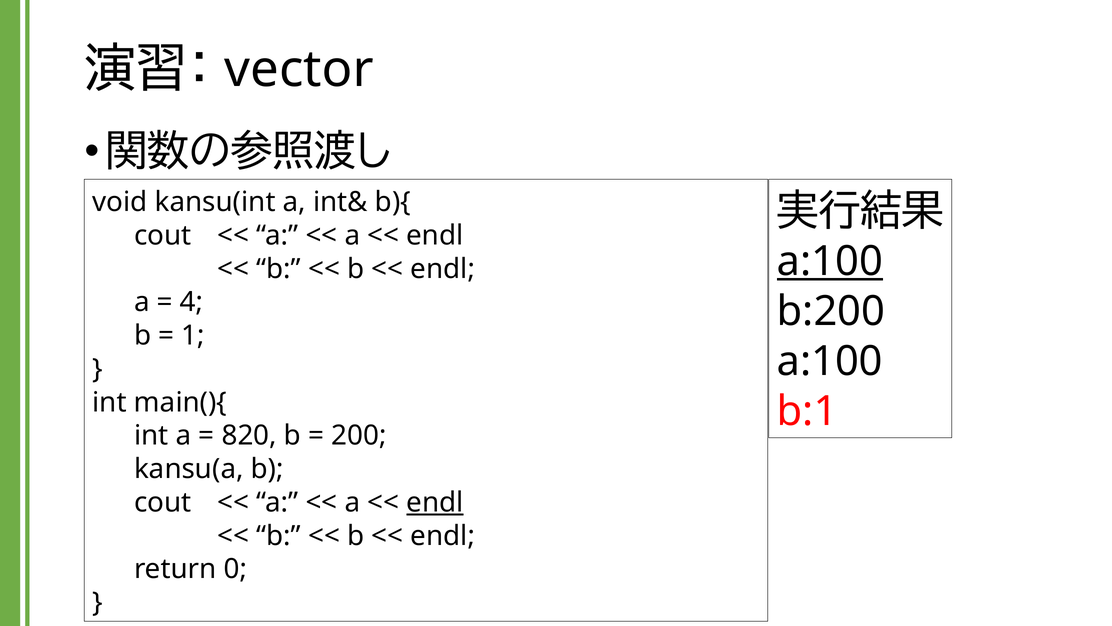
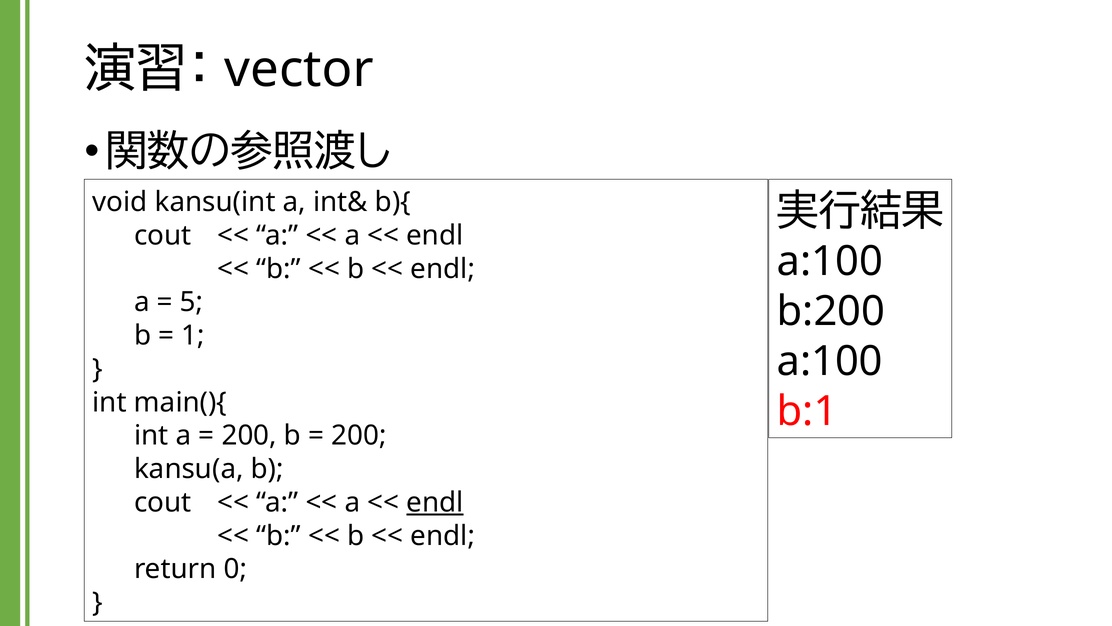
a:100 underline: present -> none (830, 261)
4: 4 -> 5 (192, 302)
820: 820 -> 200 (249, 435)
